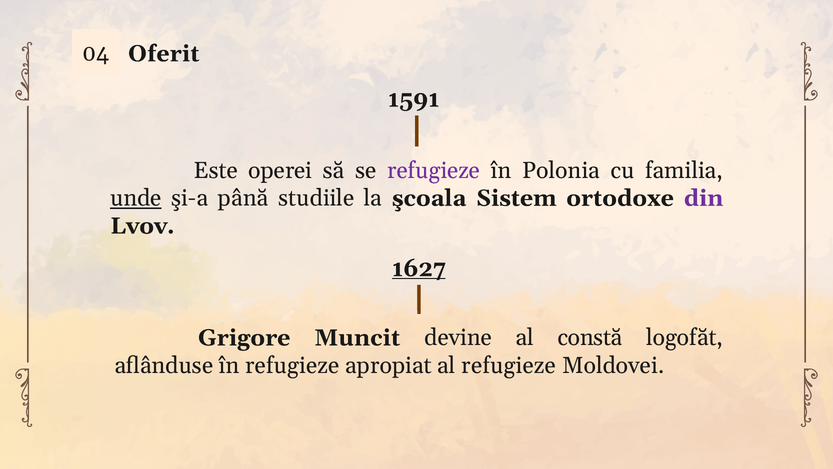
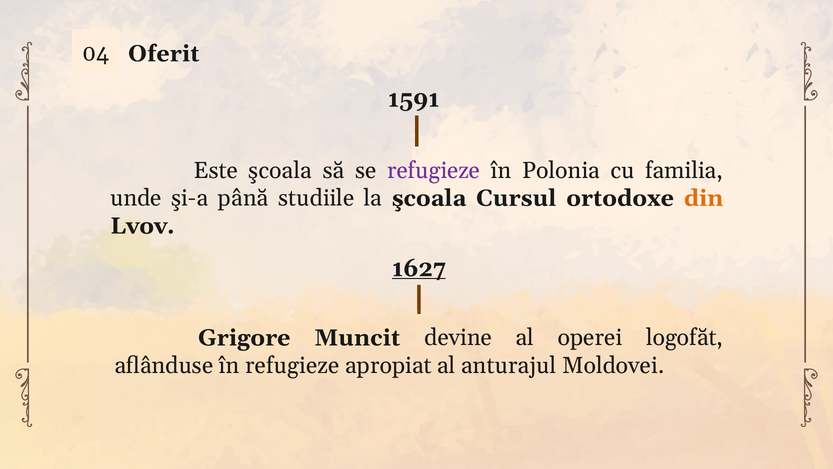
Este operei: operei -> şcoala (280, 170)
unde underline: present -> none (136, 198)
Sistem: Sistem -> Cursul (516, 198)
din colour: purple -> orange (704, 198)
constă: constă -> operei (590, 337)
al refugieze: refugieze -> anturajul (509, 365)
